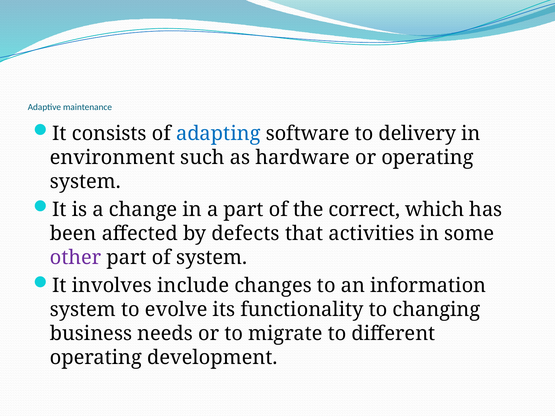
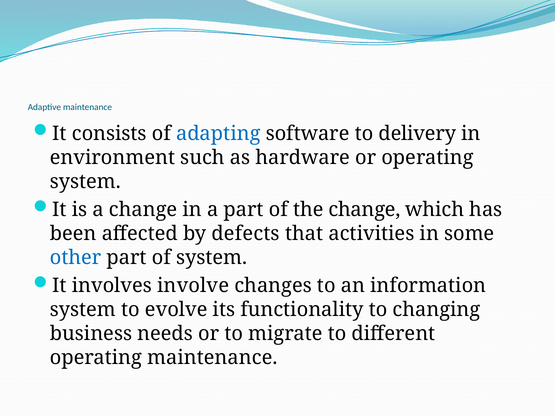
the correct: correct -> change (364, 210)
other colour: purple -> blue (76, 258)
include: include -> involve (193, 286)
operating development: development -> maintenance (212, 358)
